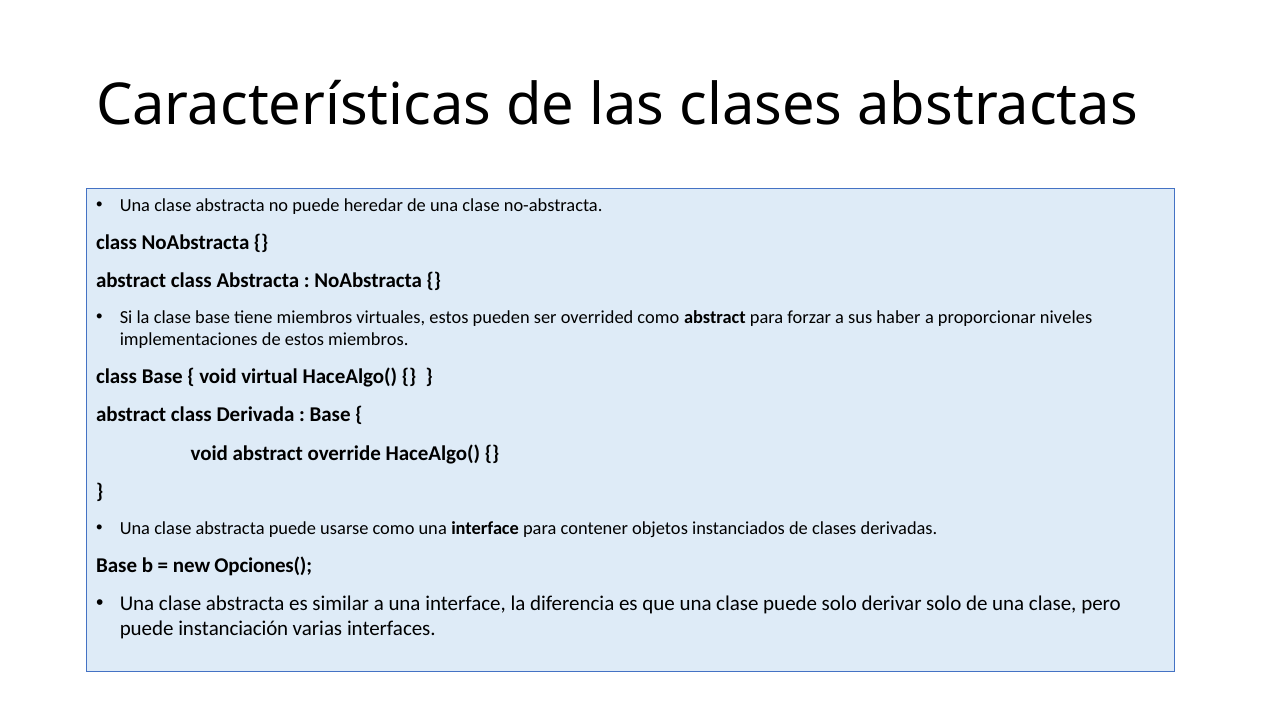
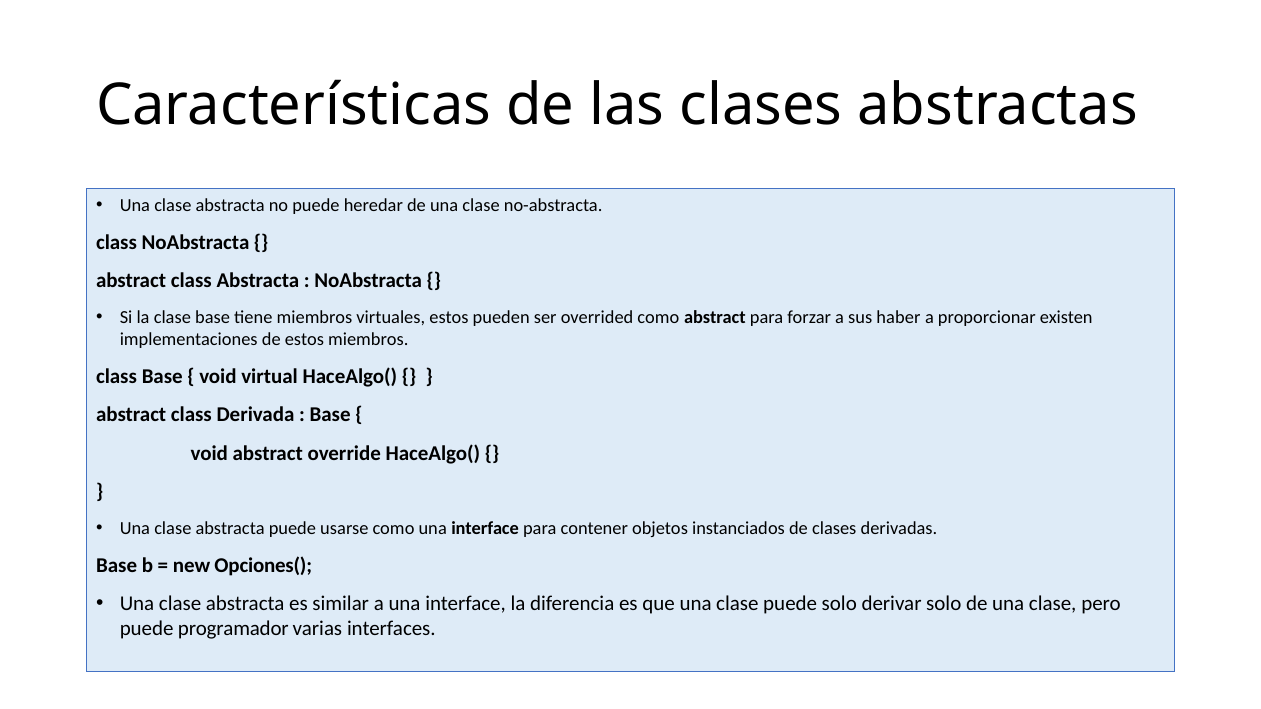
niveles: niveles -> existen (1066, 318)
instanciación: instanciación -> programador (233, 629)
